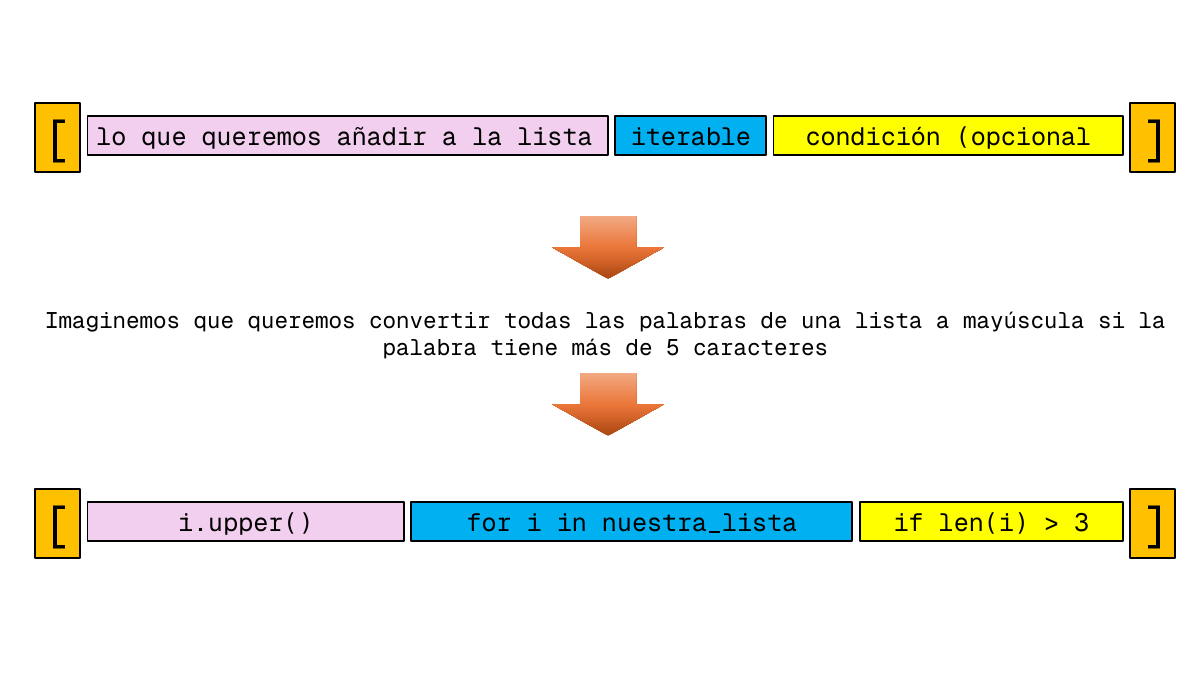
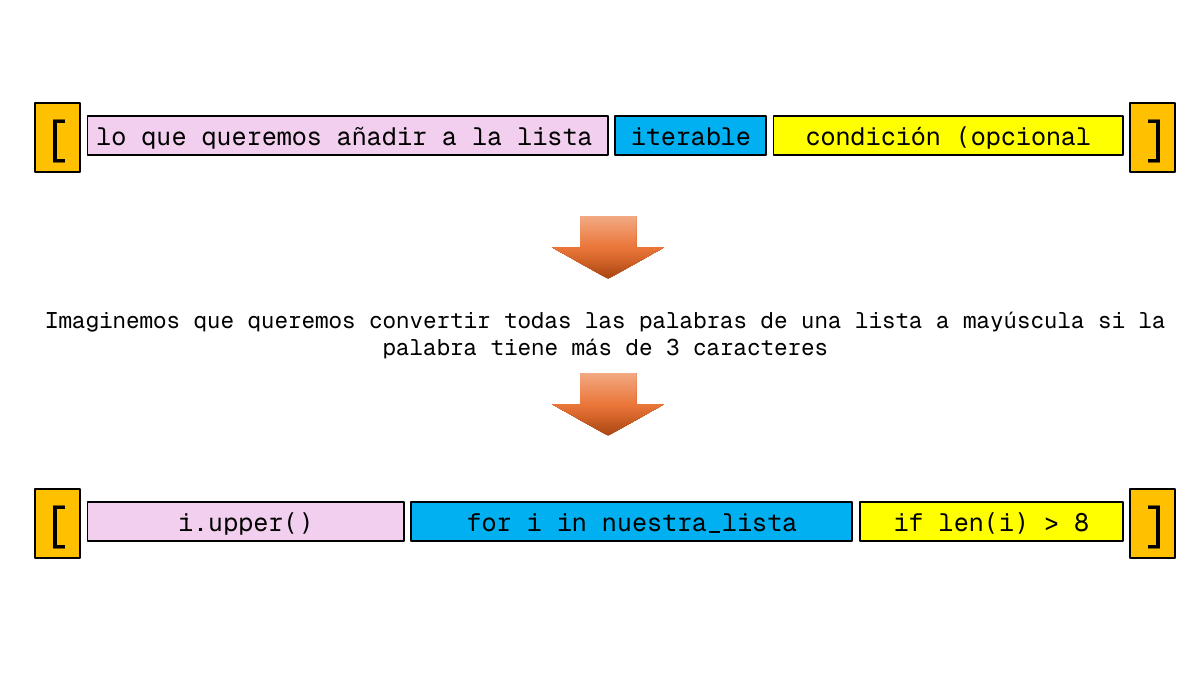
5: 5 -> 3 (673, 348)
3: 3 -> 8 (1082, 523)
